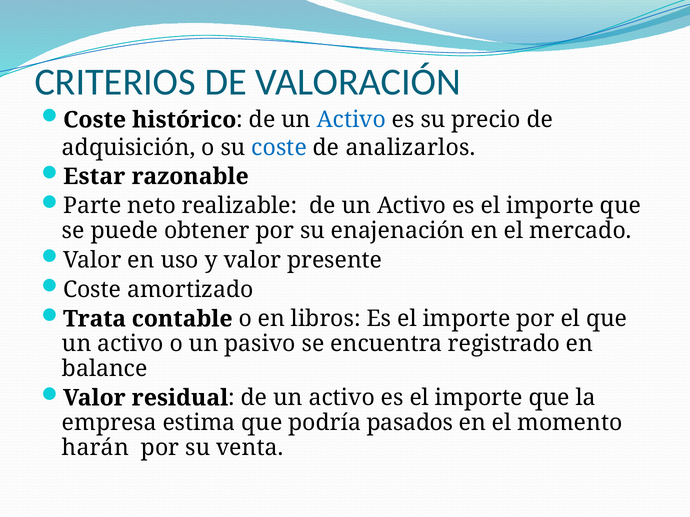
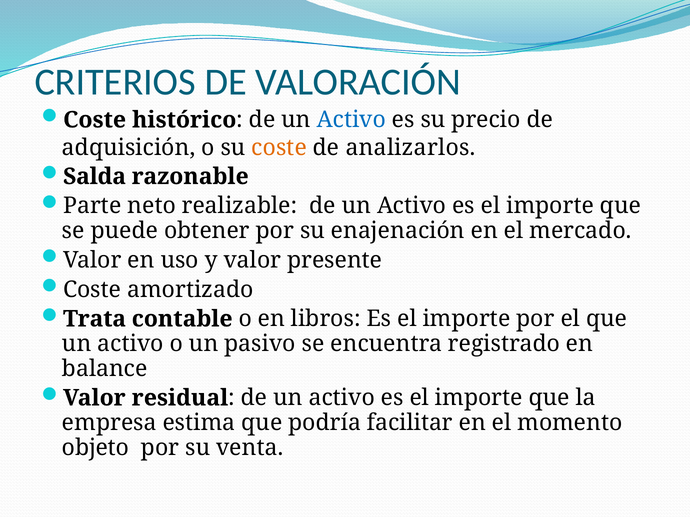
coste colour: blue -> orange (279, 148)
Estar: Estar -> Salda (95, 177)
pasados: pasados -> facilitar (410, 423)
harán: harán -> objeto (96, 448)
